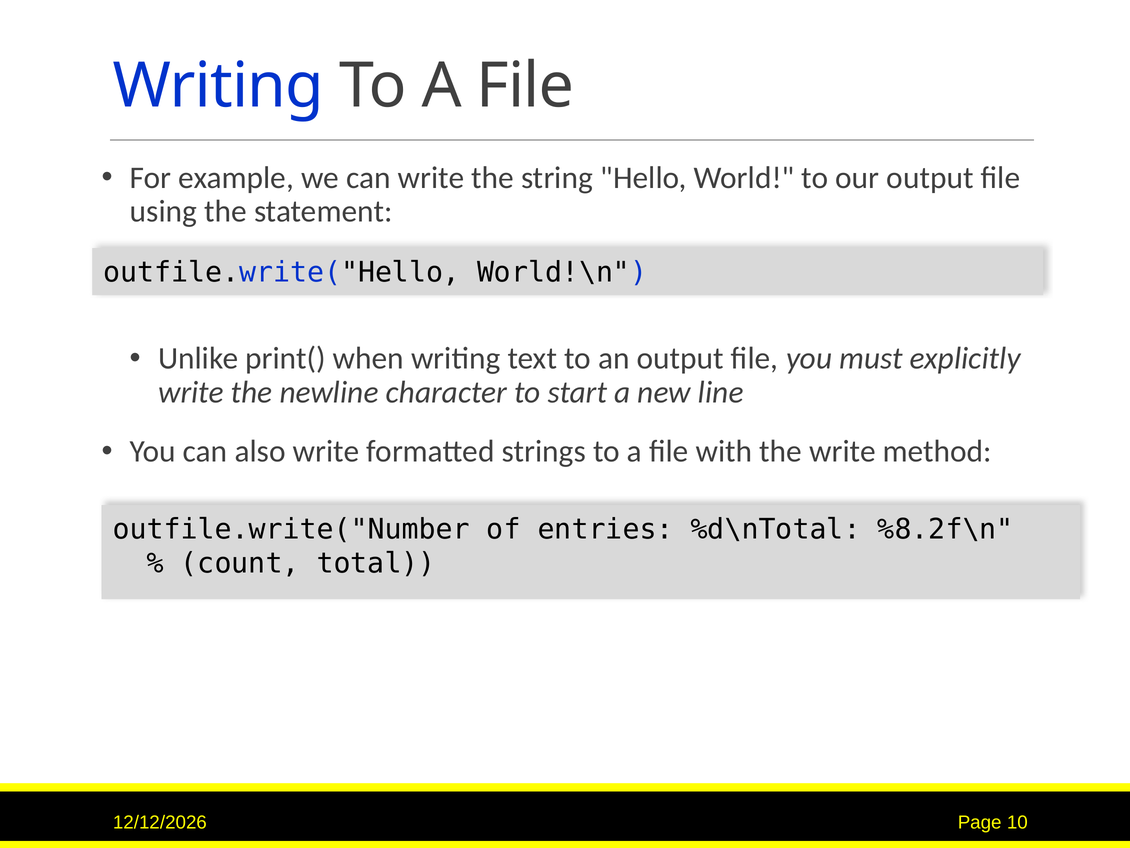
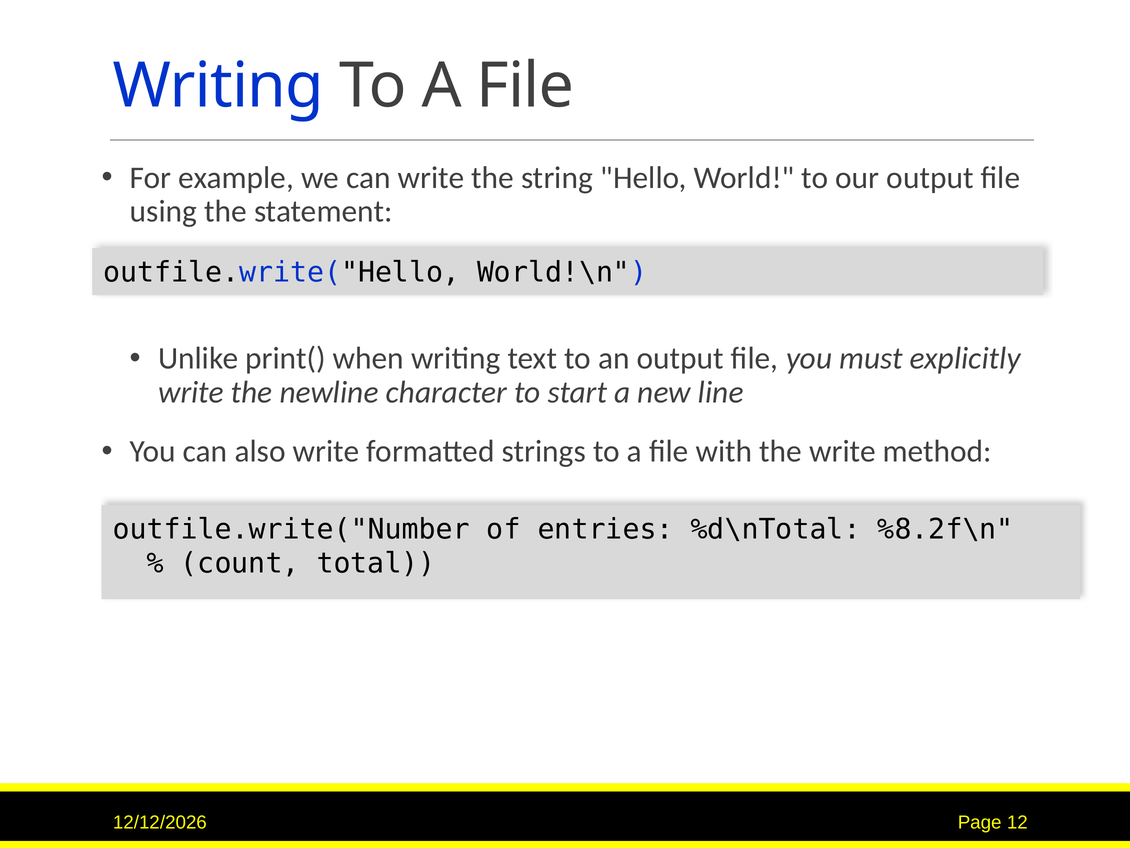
10: 10 -> 12 (1017, 822)
